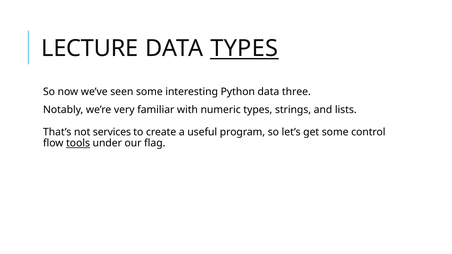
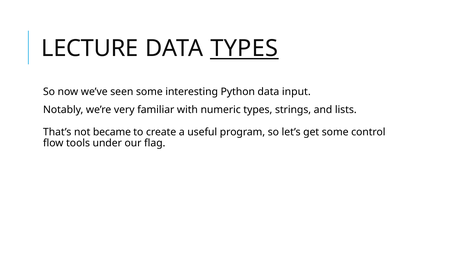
three: three -> input (296, 92)
services: services -> became (112, 132)
tools underline: present -> none (78, 143)
